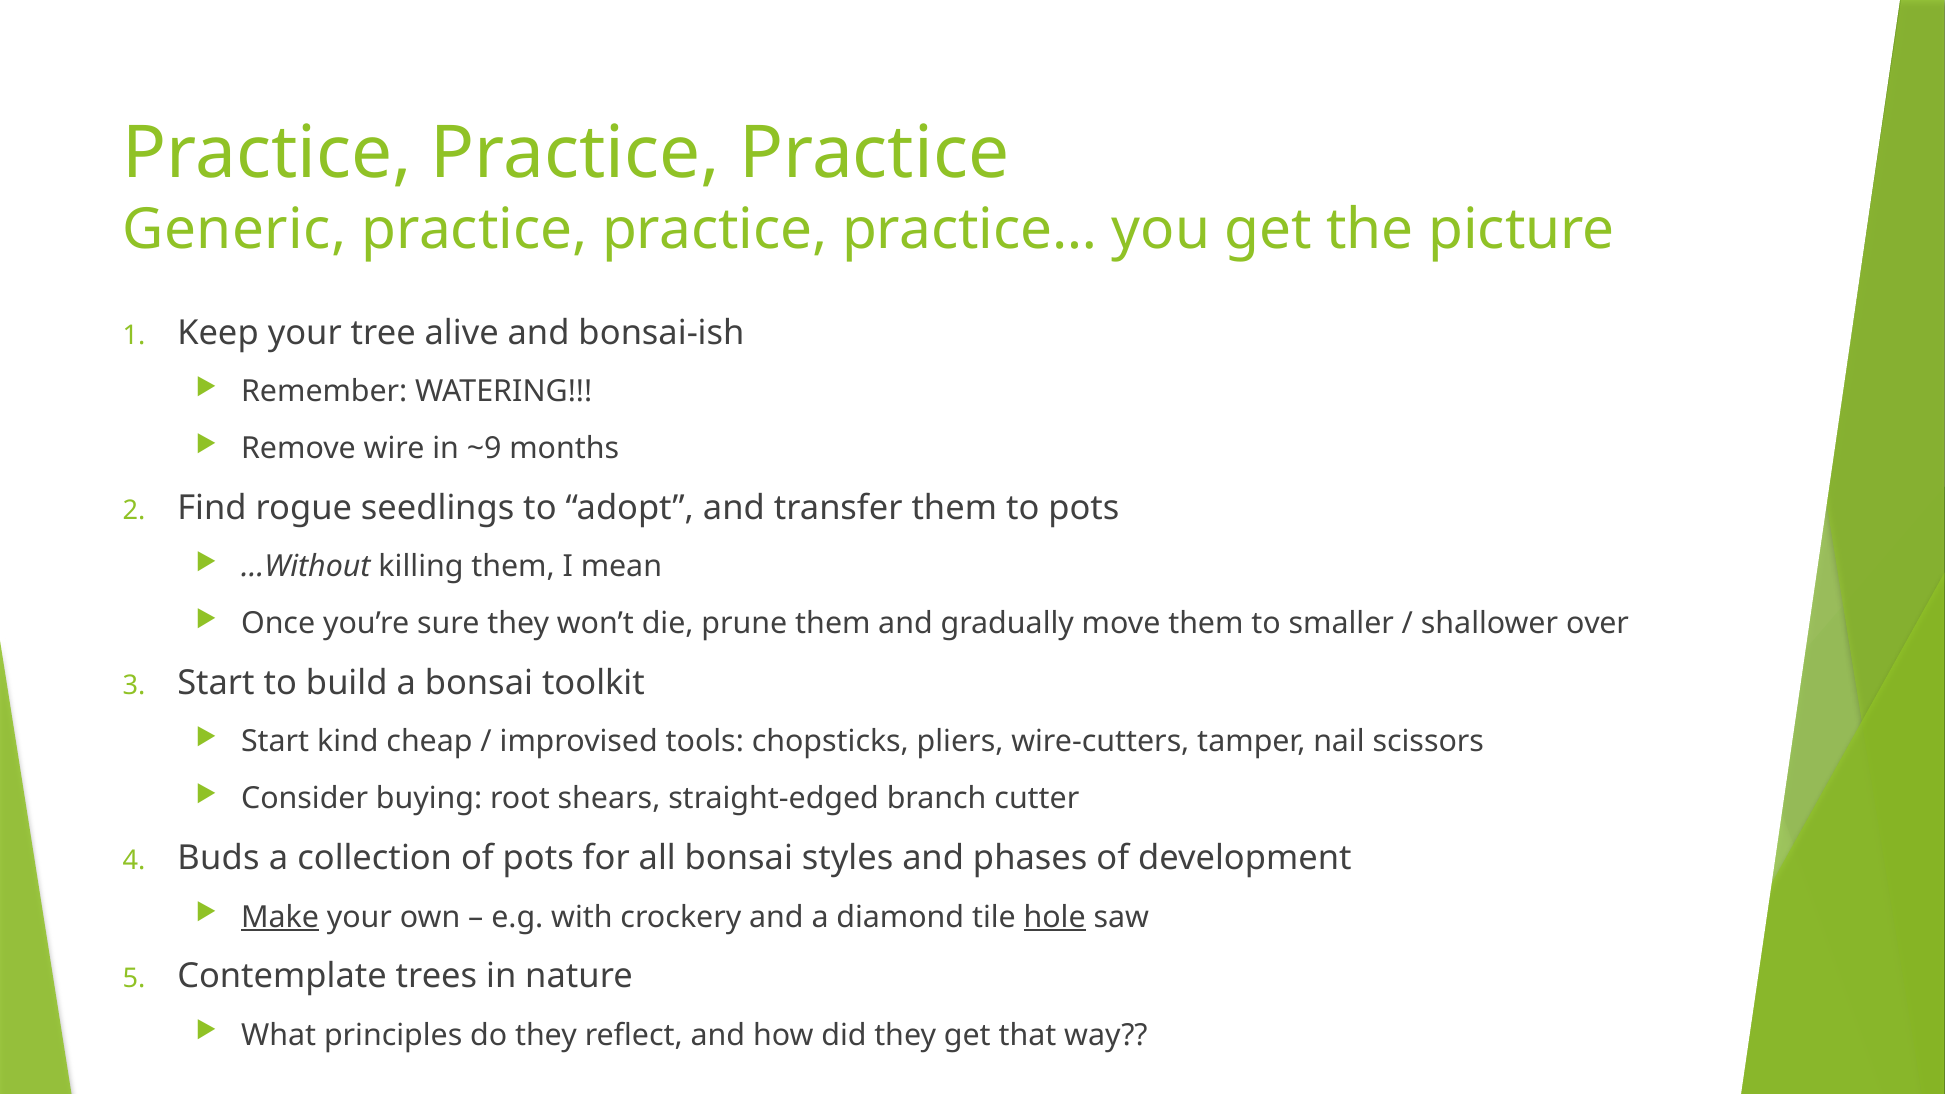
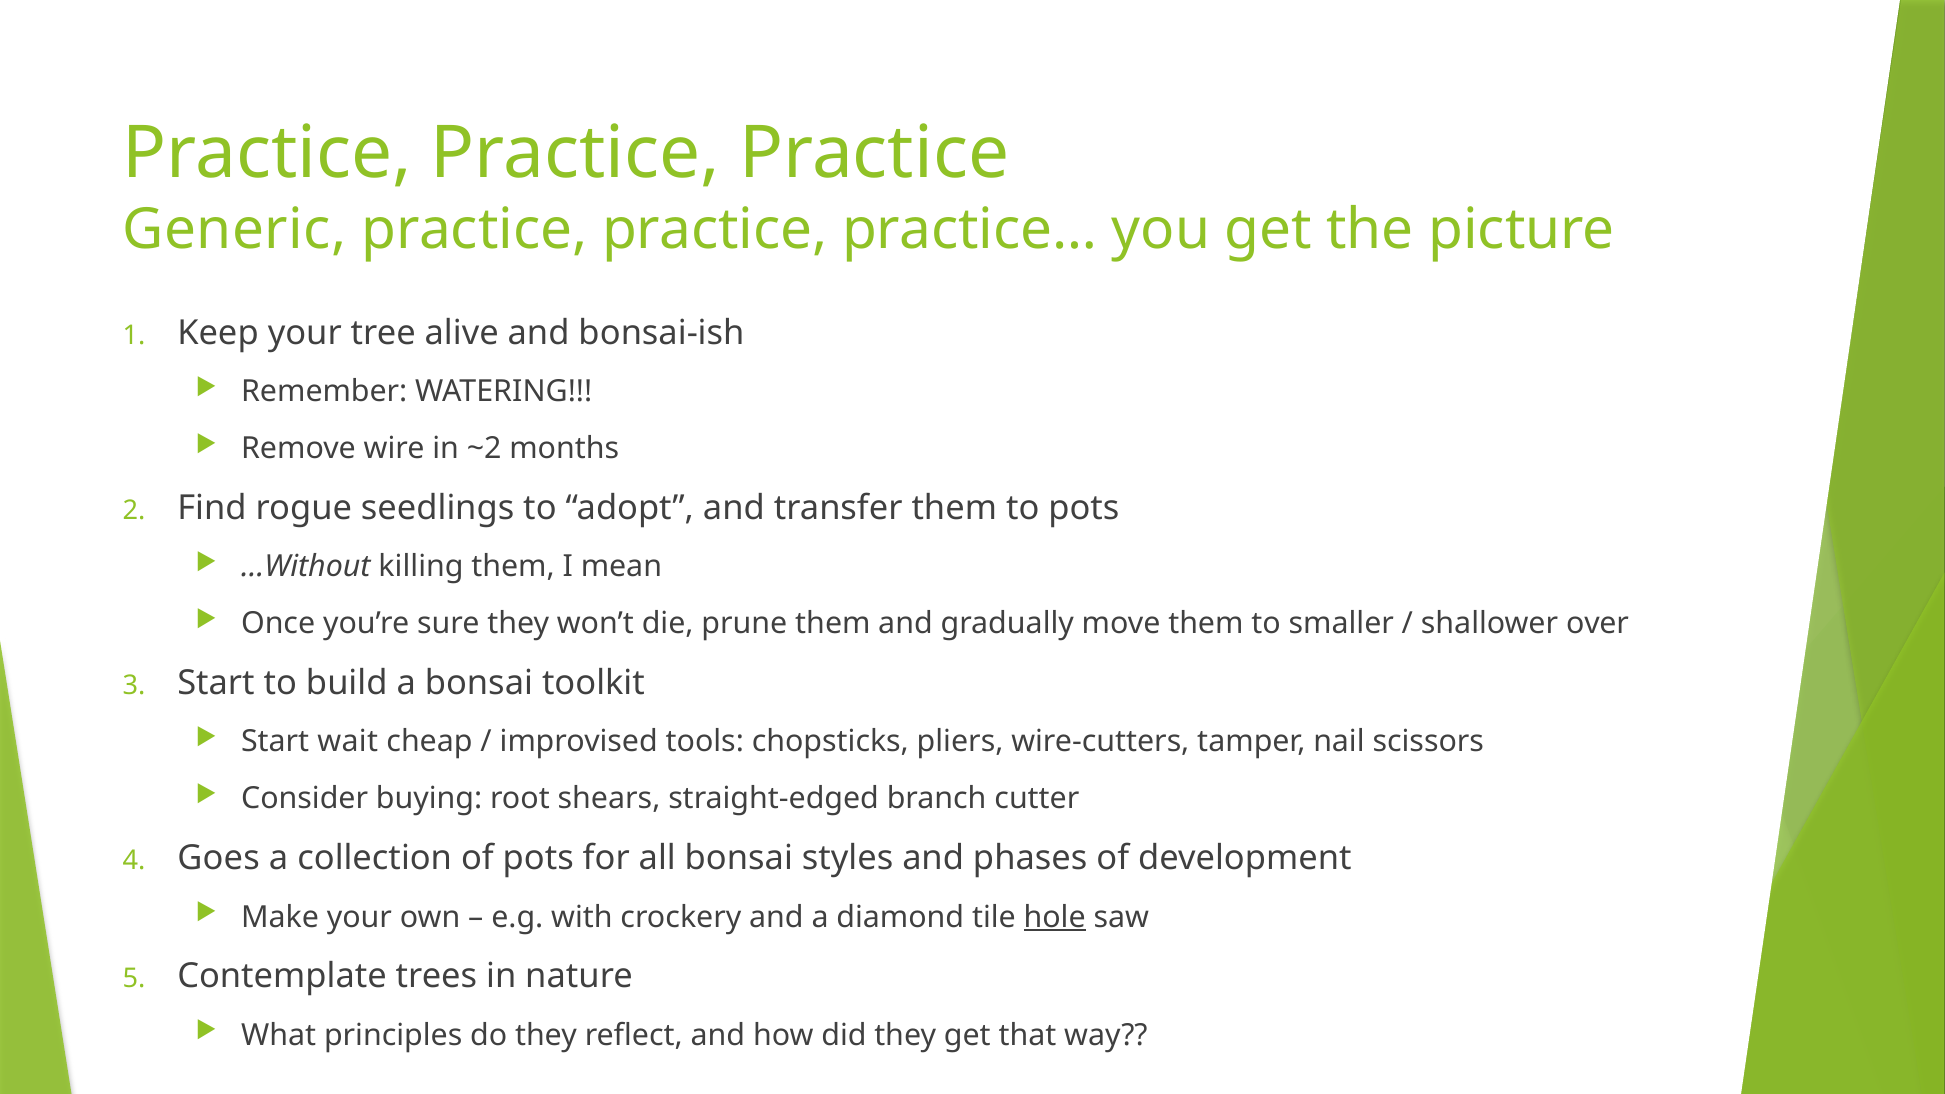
~9: ~9 -> ~2 (484, 448)
kind: kind -> wait (348, 742)
Buds: Buds -> Goes (219, 858)
Make underline: present -> none (280, 917)
